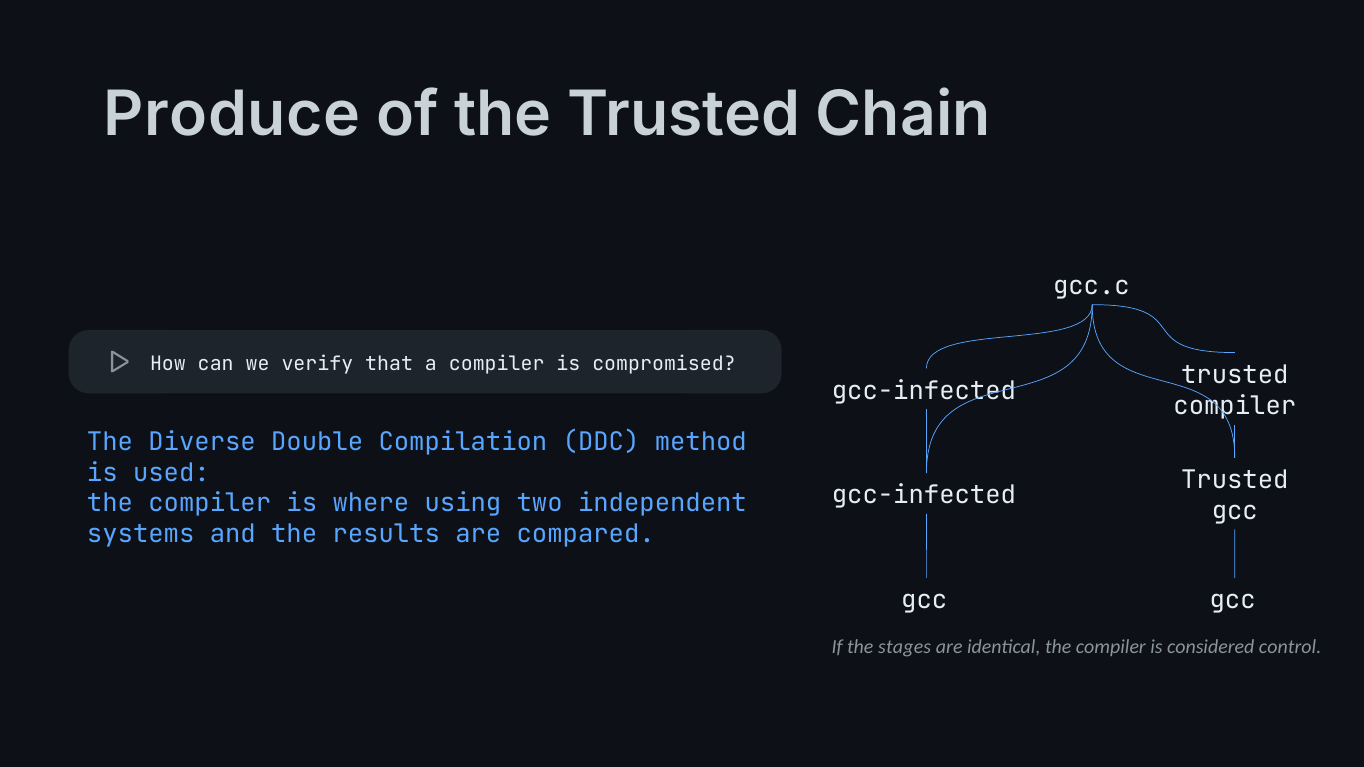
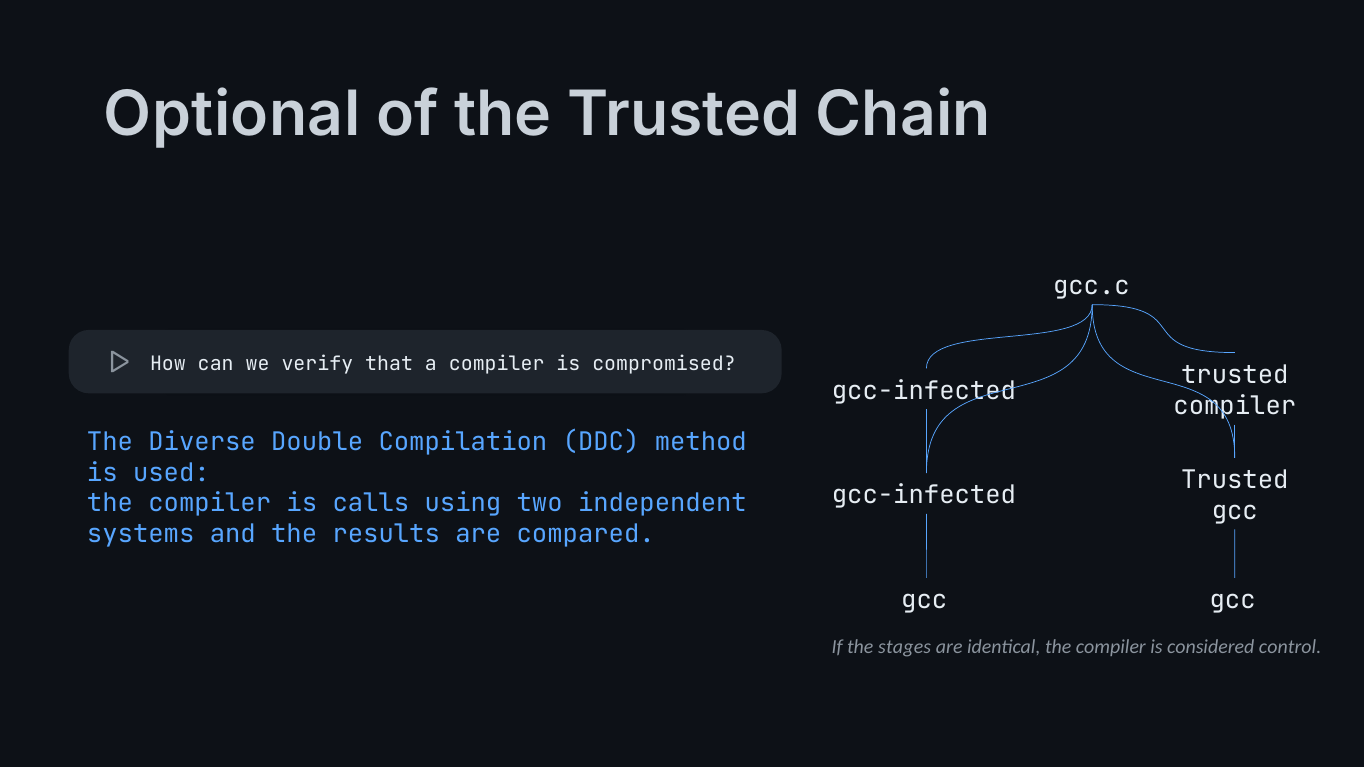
Produce: Produce -> Optional (232, 115)
where: where -> calls (371, 504)
